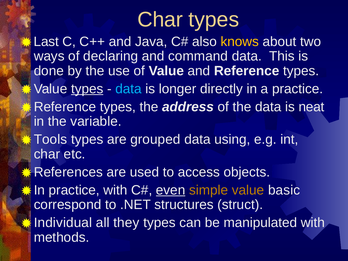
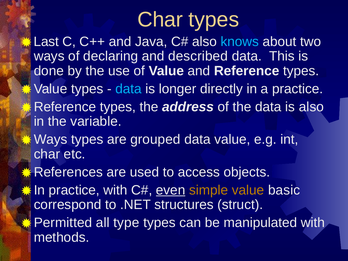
knows colour: yellow -> light blue (240, 42)
command: command -> described (198, 56)
types underline: present -> none (87, 89)
is neat: neat -> also (311, 107)
Tools: Tools -> Ways (51, 140)
data using: using -> value (232, 140)
Individual: Individual -> Permitted (63, 223)
they: they -> type (126, 223)
